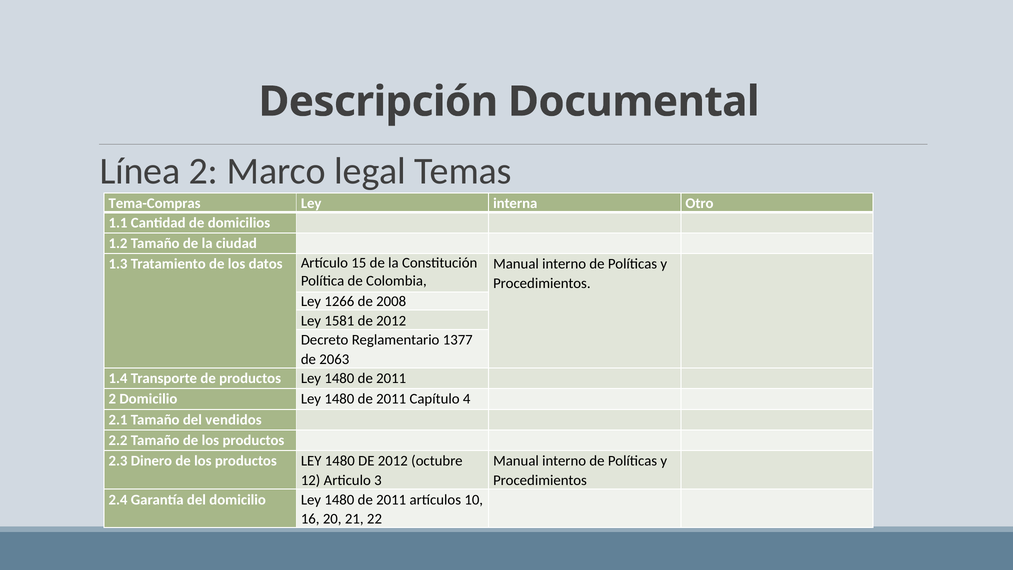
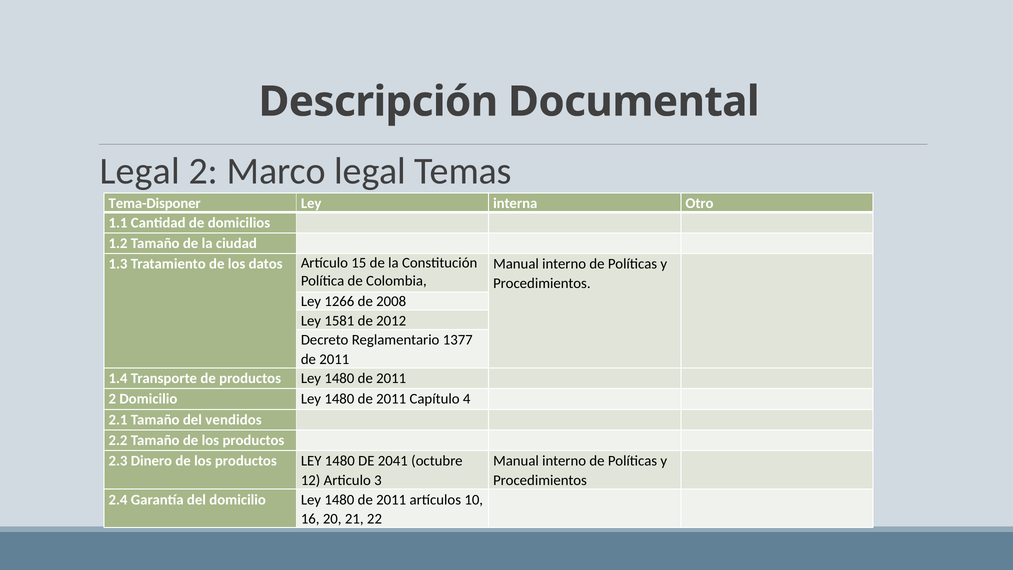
Línea: Línea -> Legal (140, 171)
Tema-Compras: Tema-Compras -> Tema-Disponer (155, 203)
2063: 2063 -> 2011 (334, 359)
1480 DE 2012: 2012 -> 2041 (393, 461)
